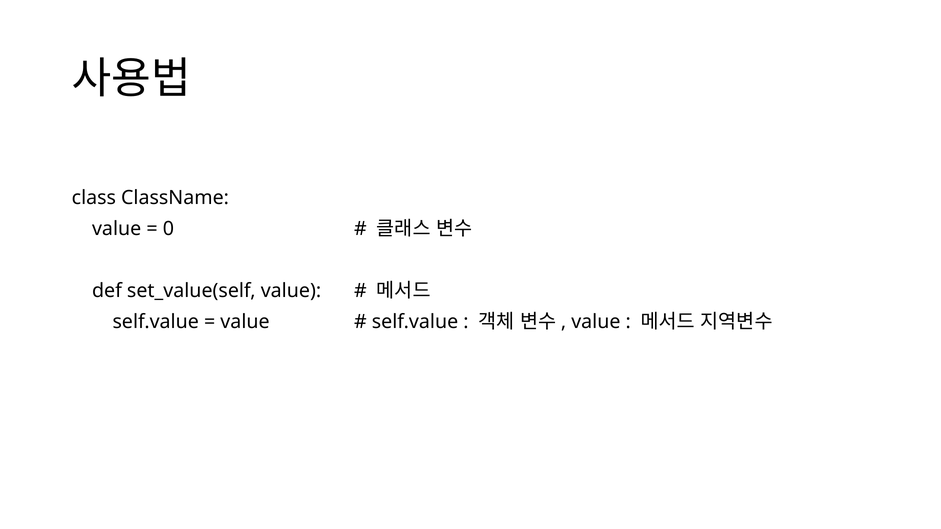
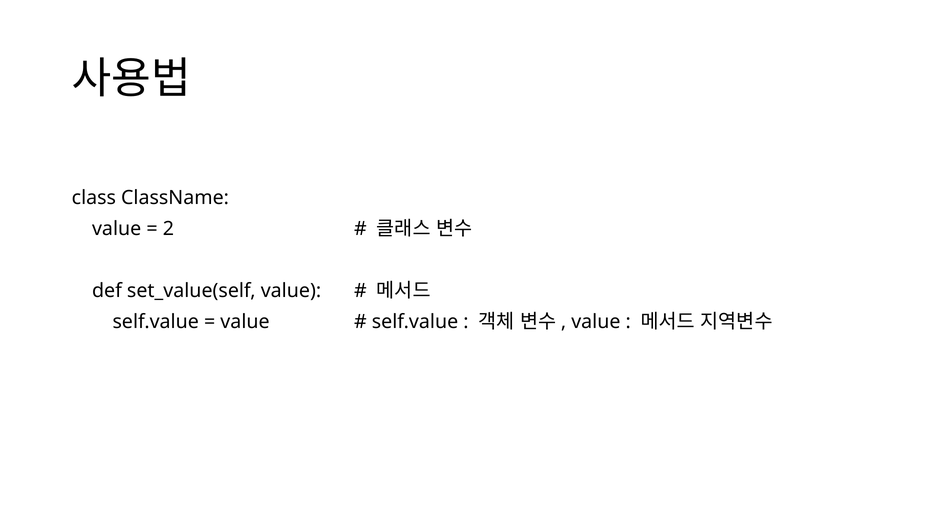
0: 0 -> 2 (168, 229)
